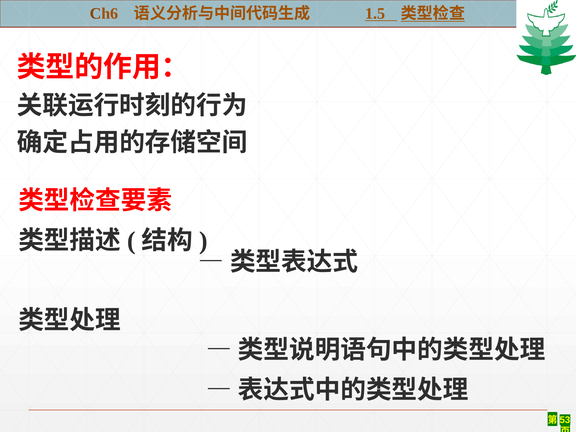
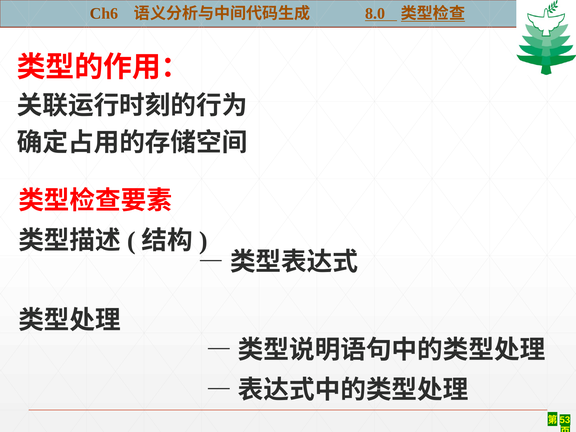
1.5: 1.5 -> 8.0 (375, 14)
